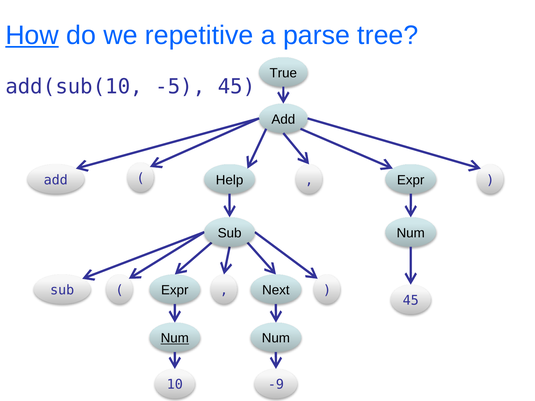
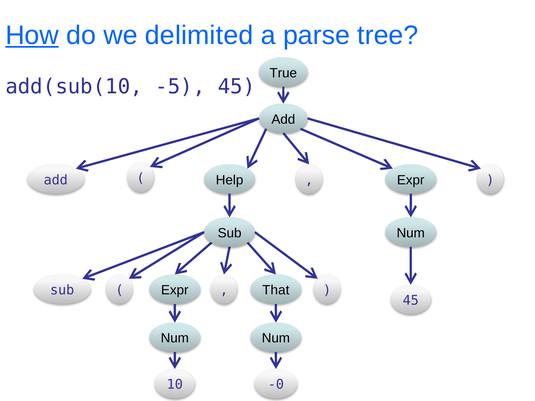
repetitive: repetitive -> delimited (199, 35)
Next: Next -> That (276, 290)
Num underline: present -> none (175, 338)
-9: -9 -> -0 (276, 385)
